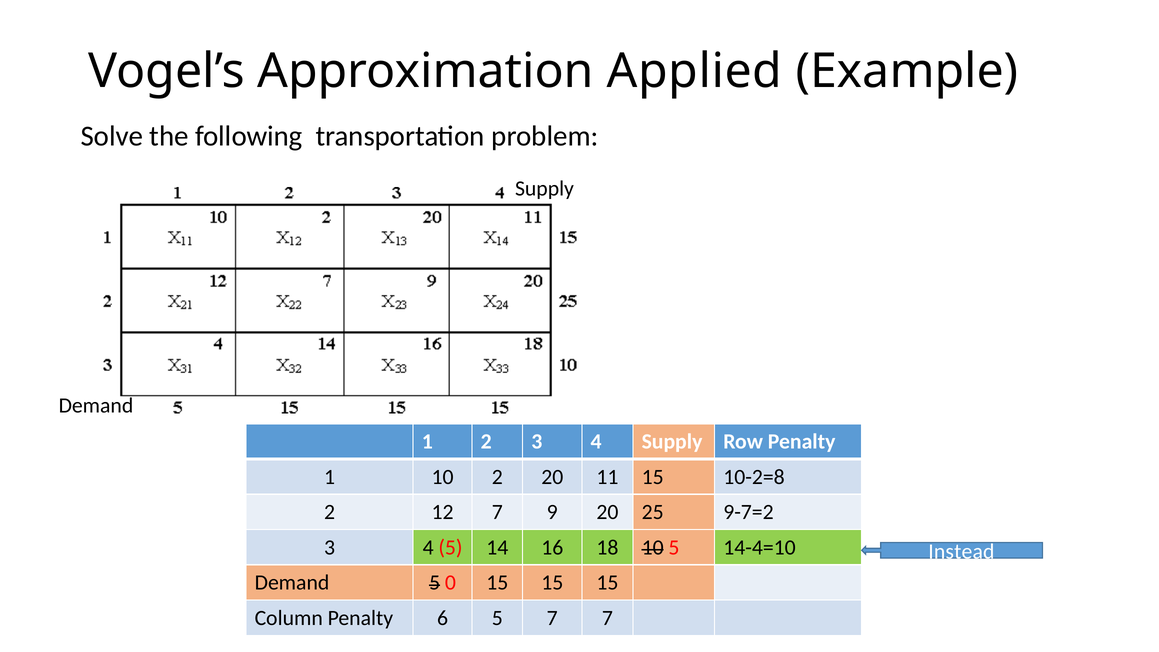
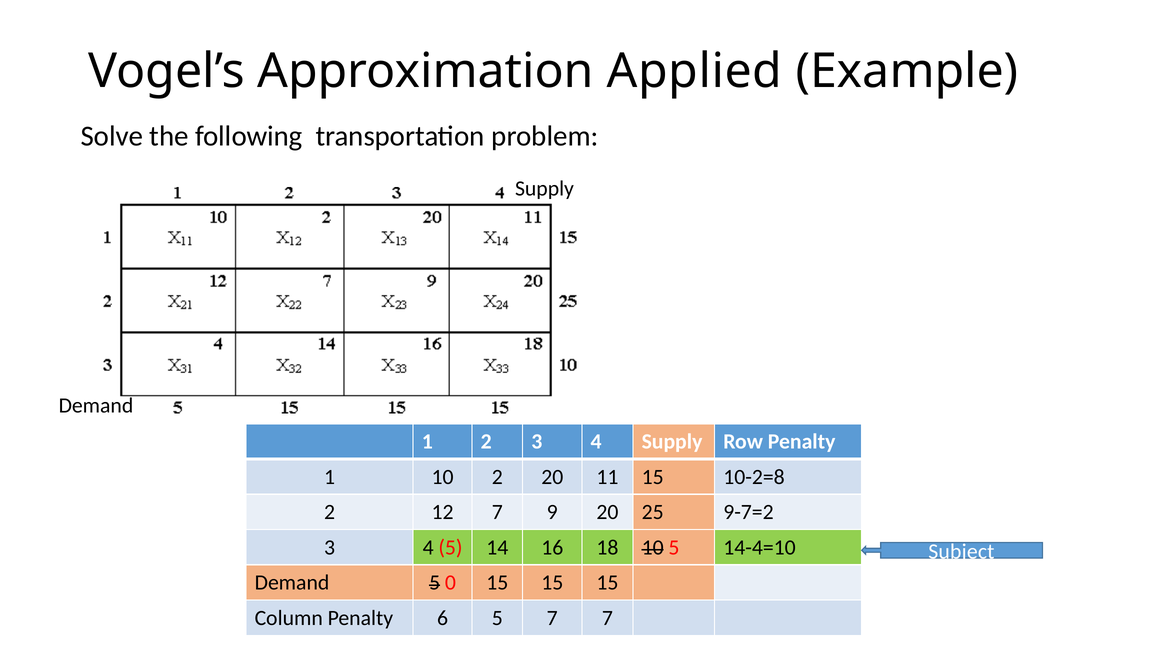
Instead: Instead -> Subject (961, 552)
